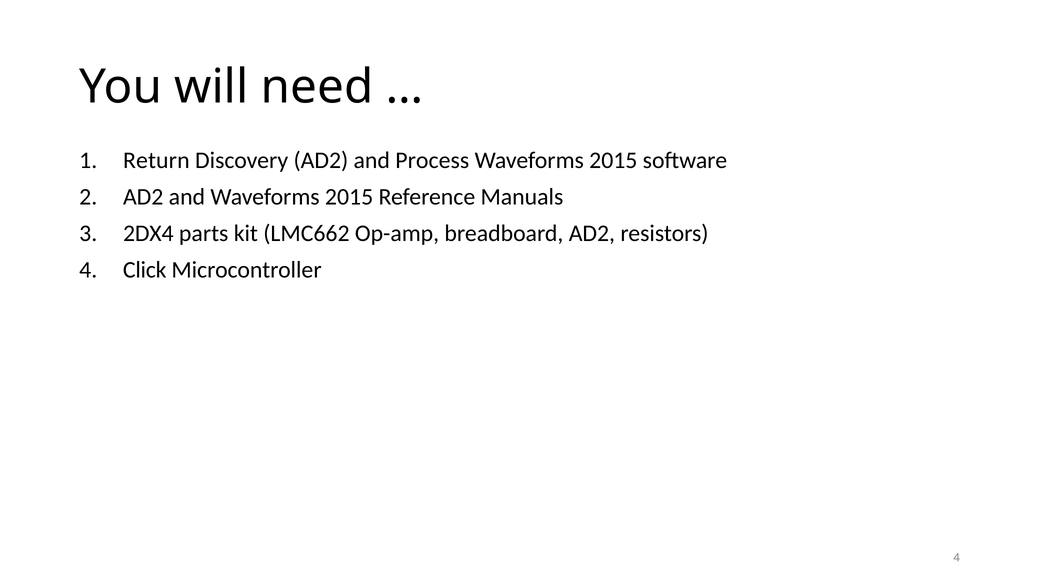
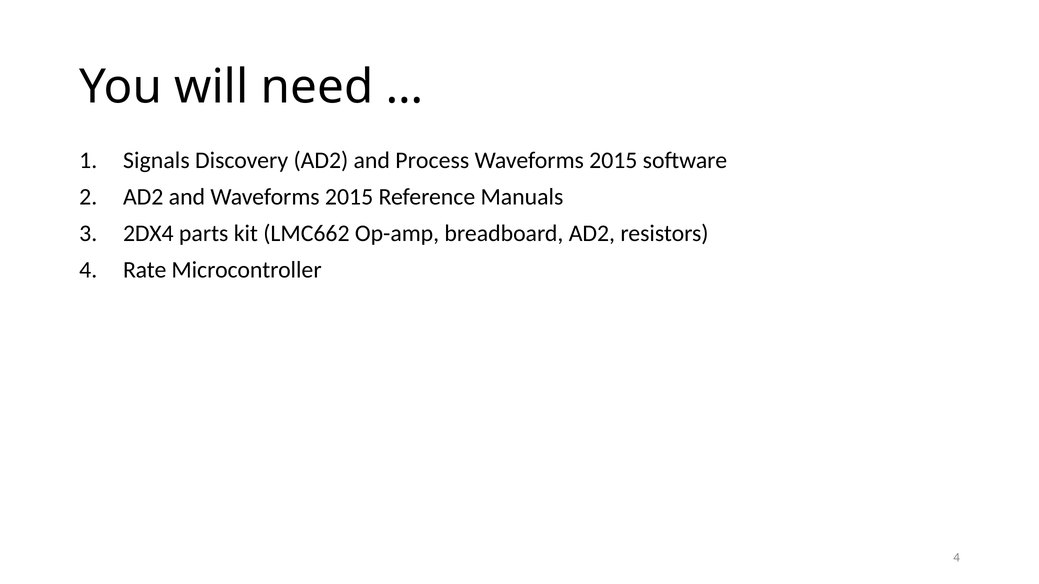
Return: Return -> Signals (156, 161)
Click: Click -> Rate (145, 270)
